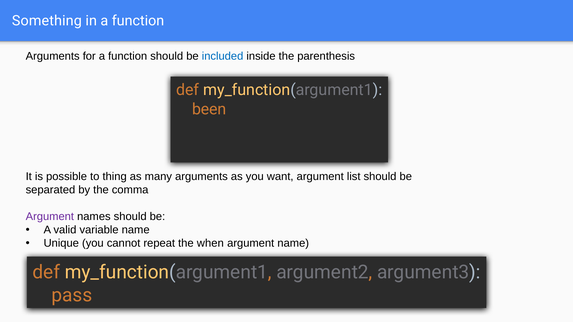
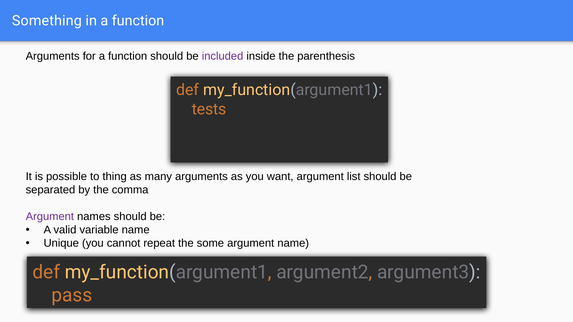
included colour: blue -> purple (223, 56)
been: been -> tests (209, 109)
when: when -> some (210, 244)
